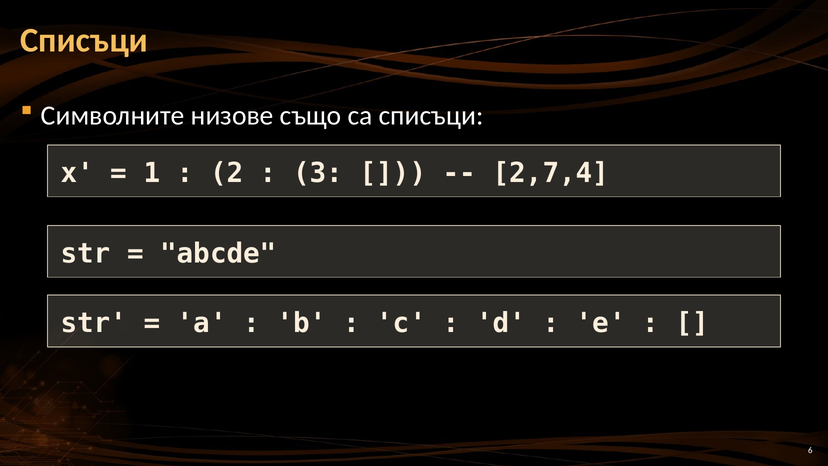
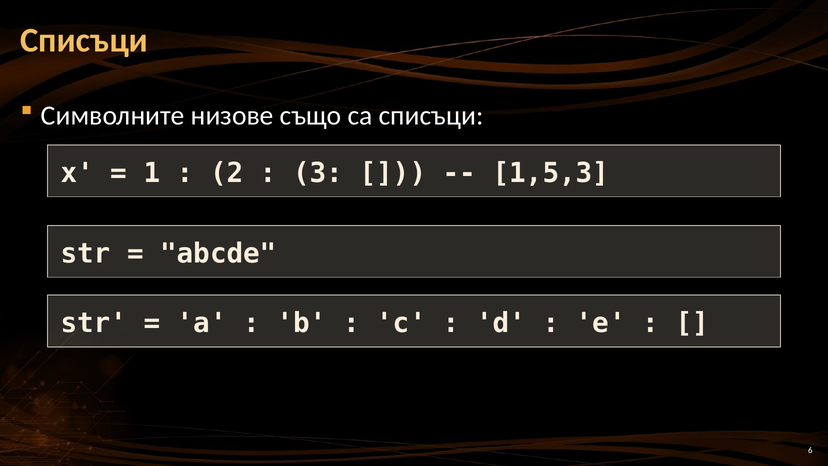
2,7,4: 2,7,4 -> 1,5,3 (551, 173)
